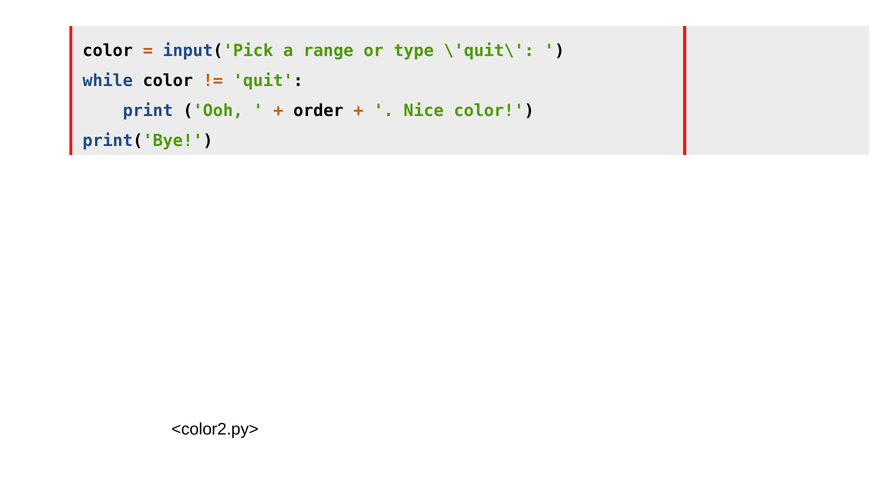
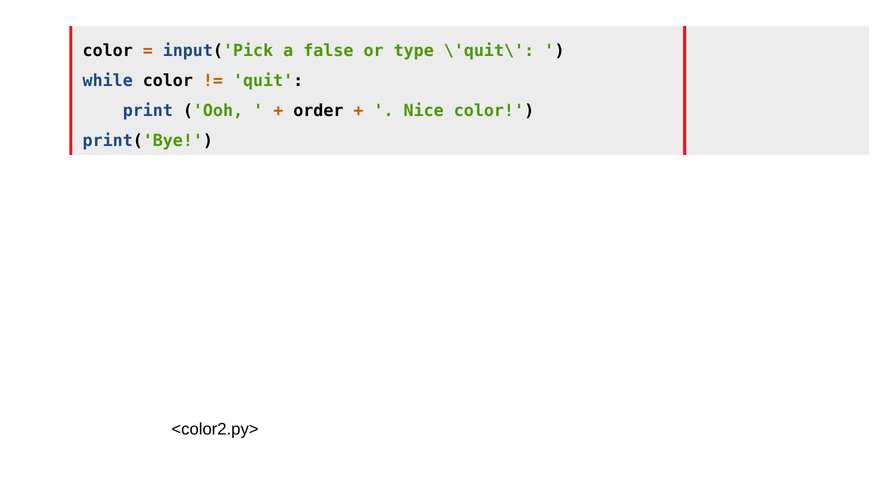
range: range -> false (328, 51)
